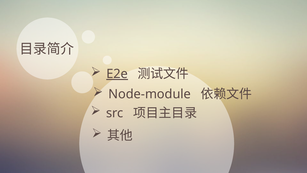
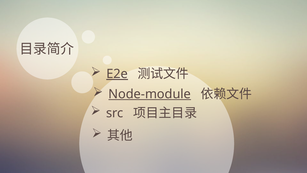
Node-module underline: none -> present (150, 94)
